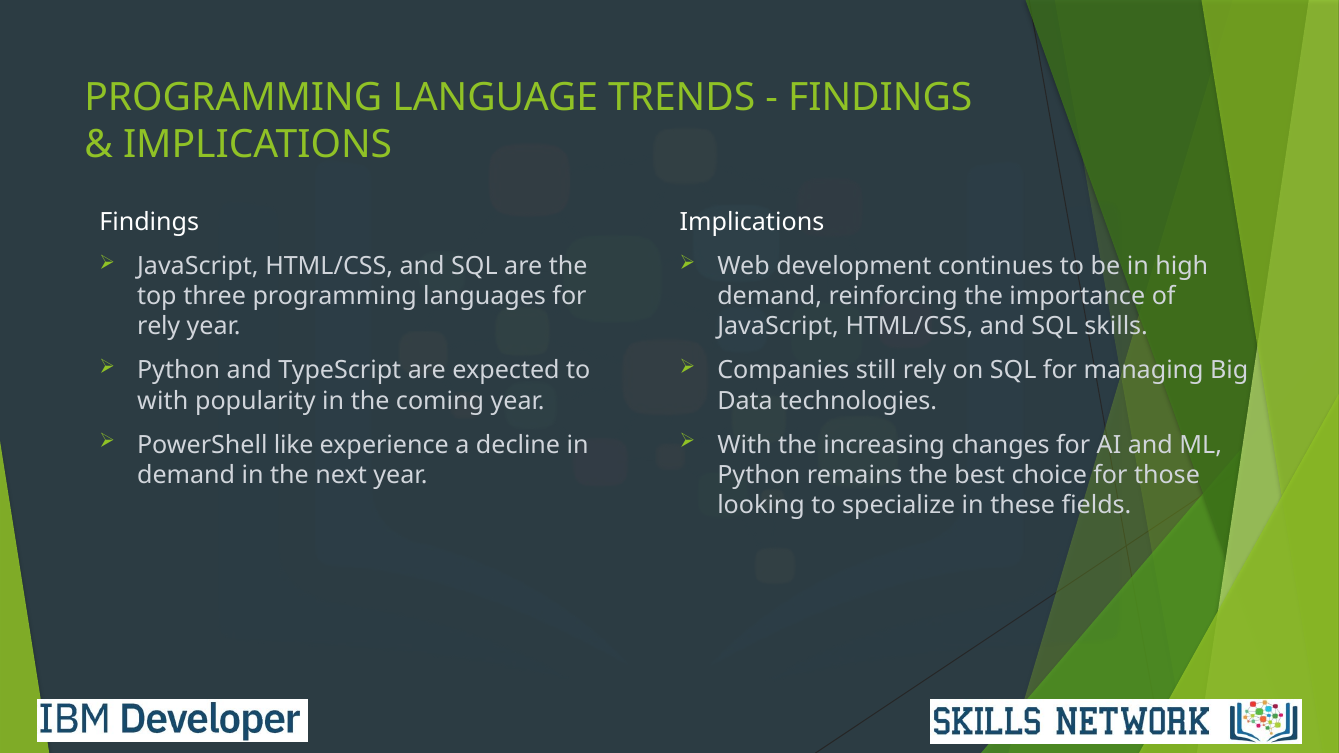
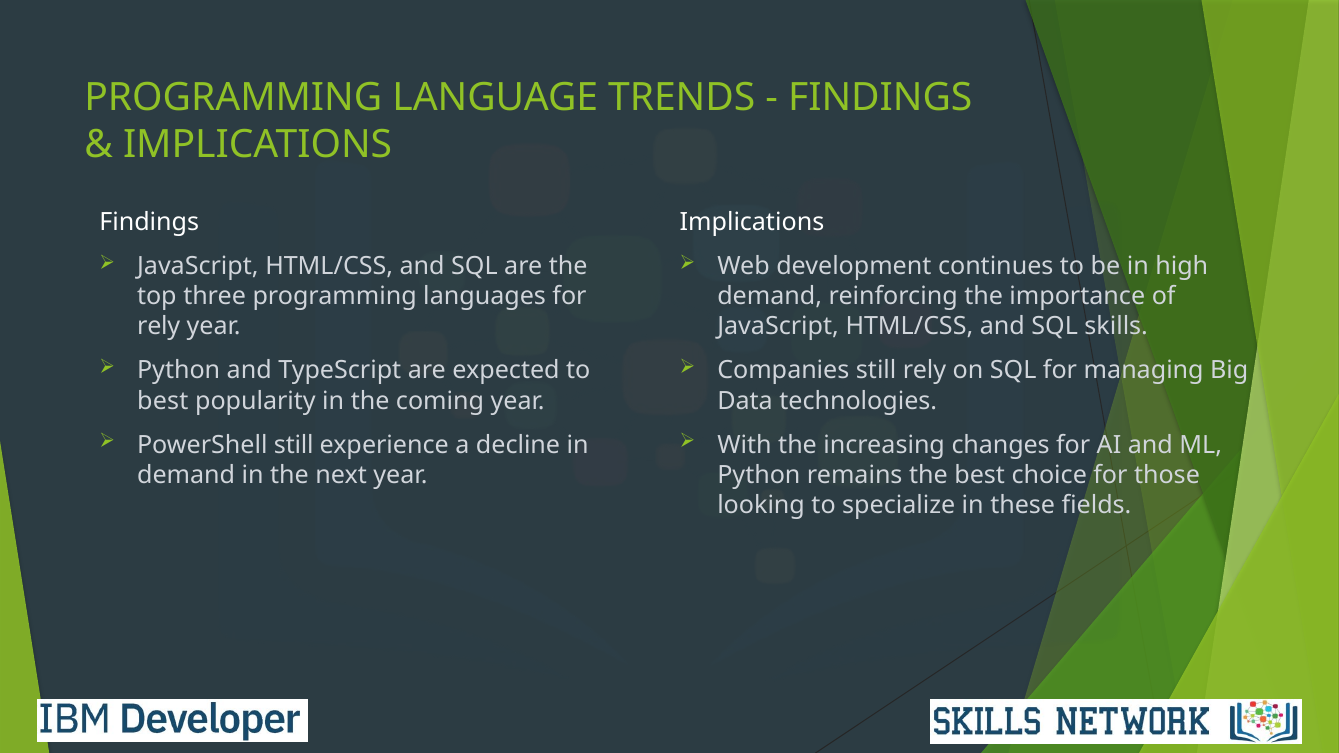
with: with -> best (163, 401)
PowerShell like: like -> still (294, 445)
